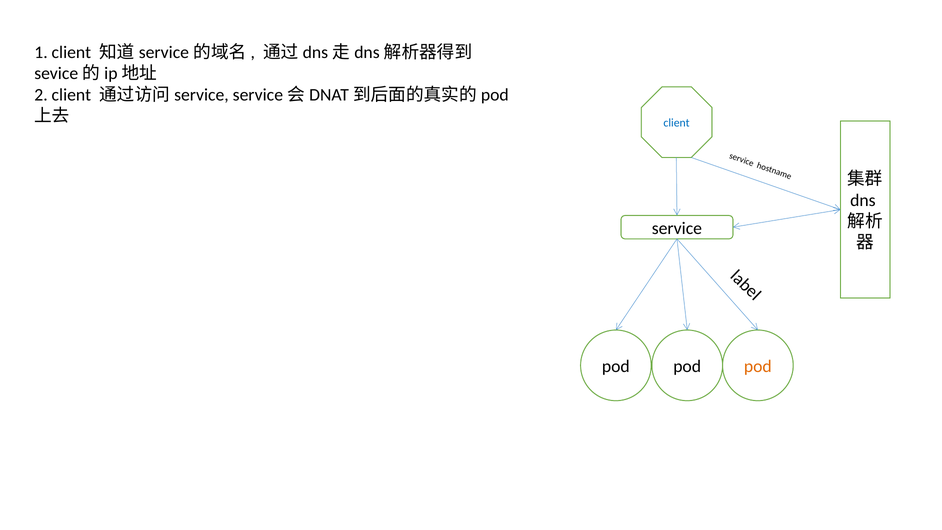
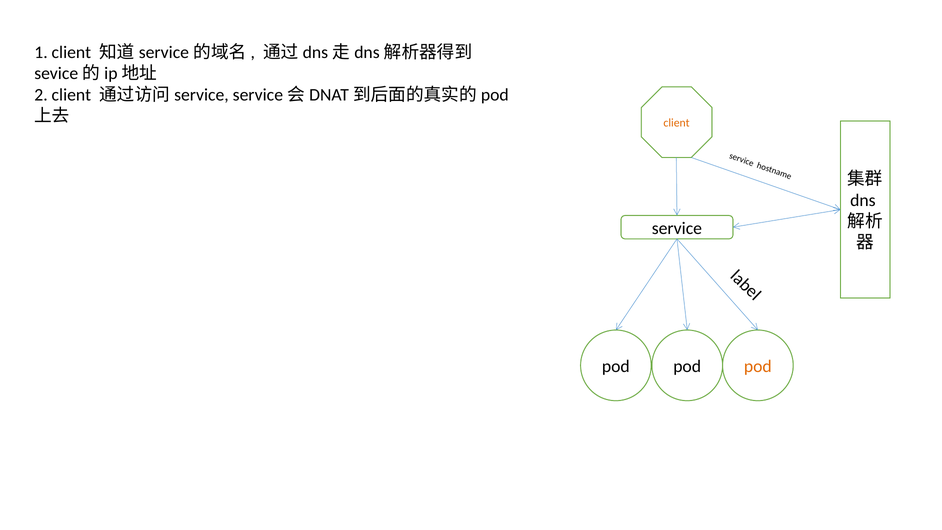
client colour: blue -> orange (677, 123)
